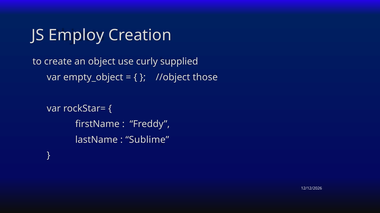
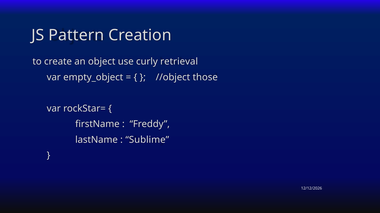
Employ: Employ -> Pattern (76, 35)
supplied: supplied -> retrieval (179, 62)
